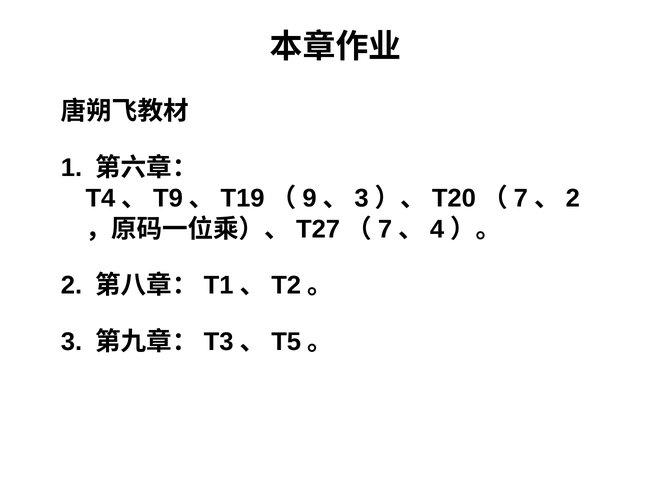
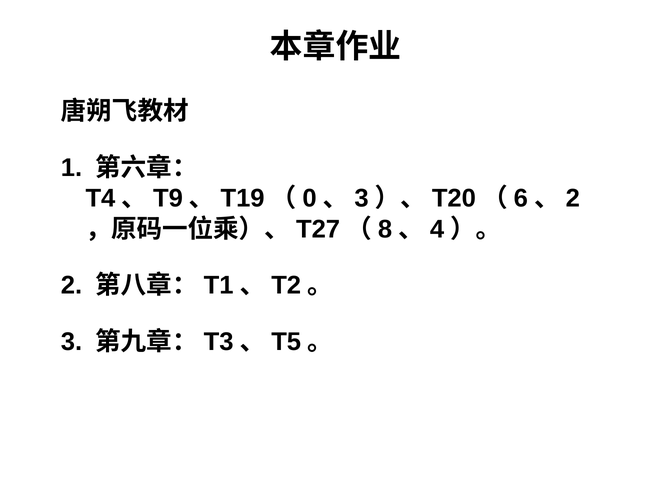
9: 9 -> 0 (310, 199)
7: 7 -> 6 (521, 199)
7: 7 -> 8 (385, 229)
